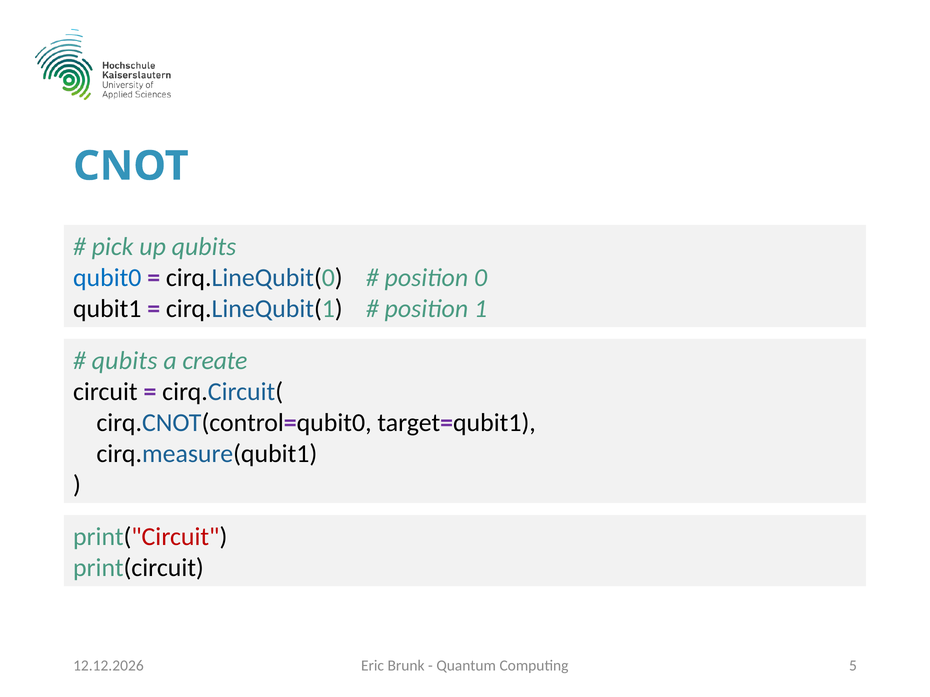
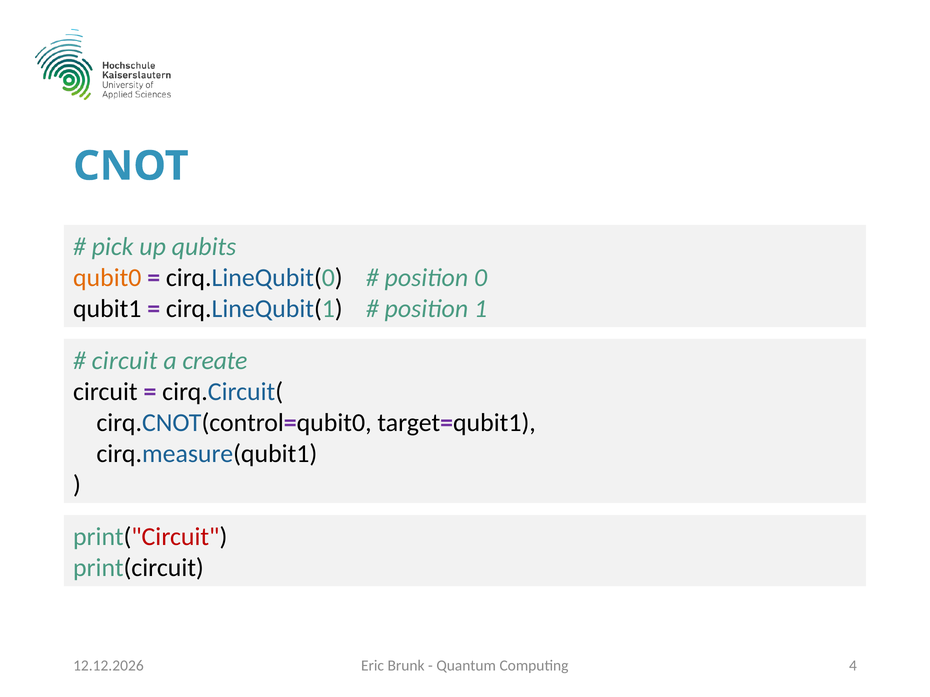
qubit0 colour: blue -> orange (107, 278)
qubits: qubits -> circuit (125, 361)
5: 5 -> 4 (853, 666)
